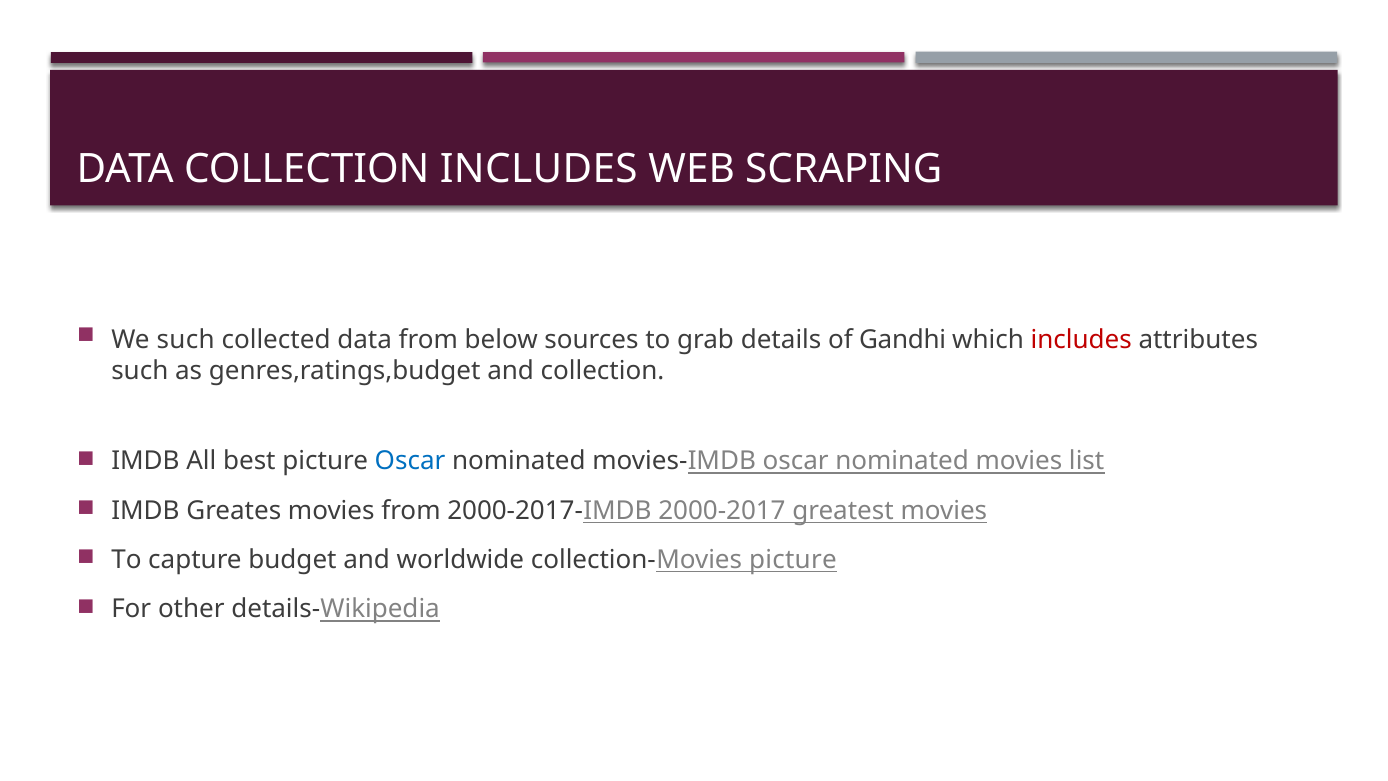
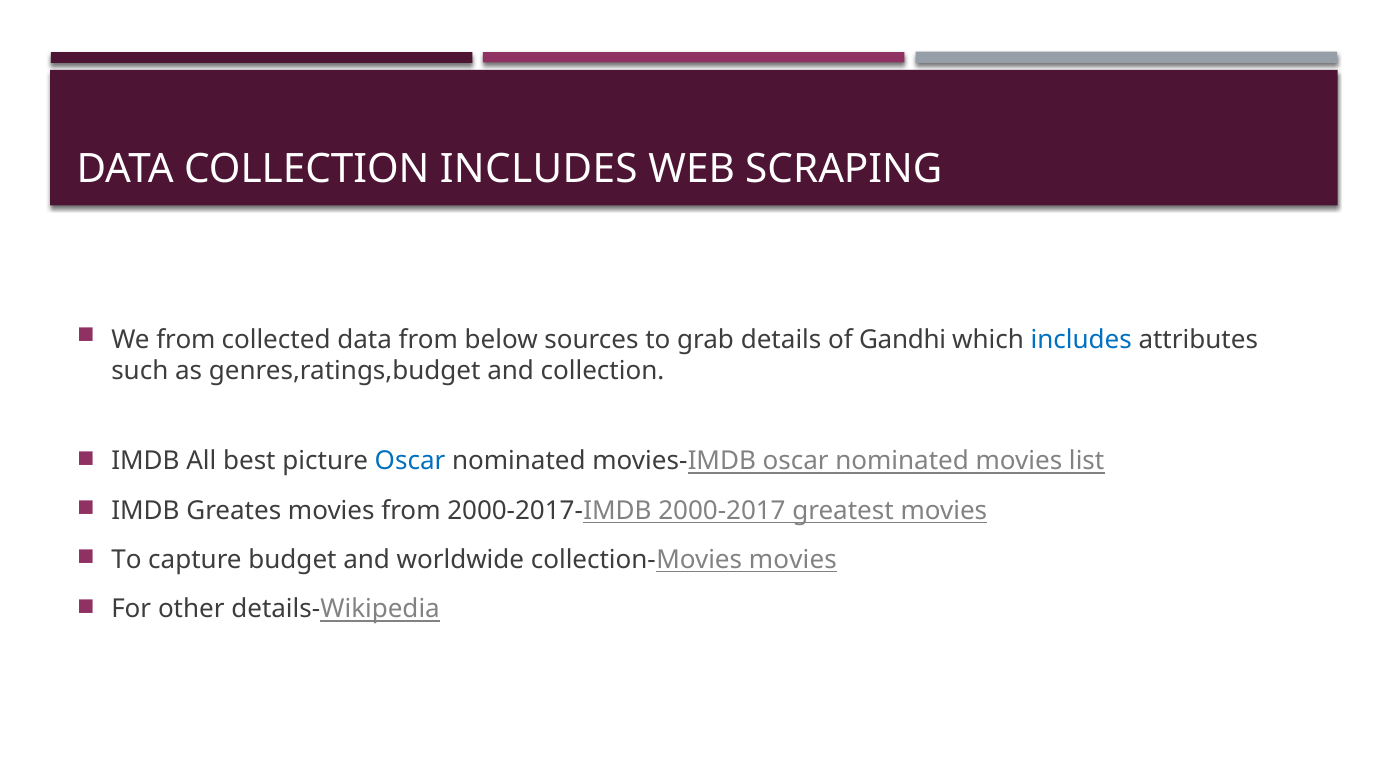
We such: such -> from (186, 340)
includes colour: red -> blue (1081, 340)
collection-Movies picture: picture -> movies (793, 560)
